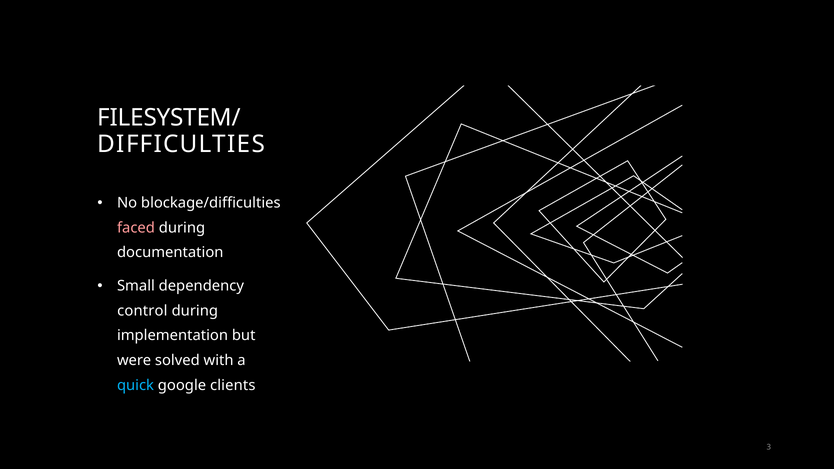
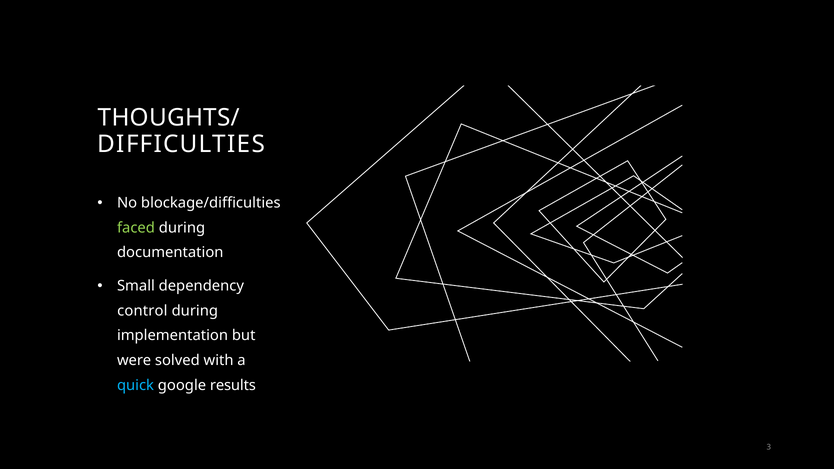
FILESYSTEM/: FILESYSTEM/ -> THOUGHTS/ (169, 118)
faced colour: pink -> light green (136, 228)
clients: clients -> results (233, 385)
